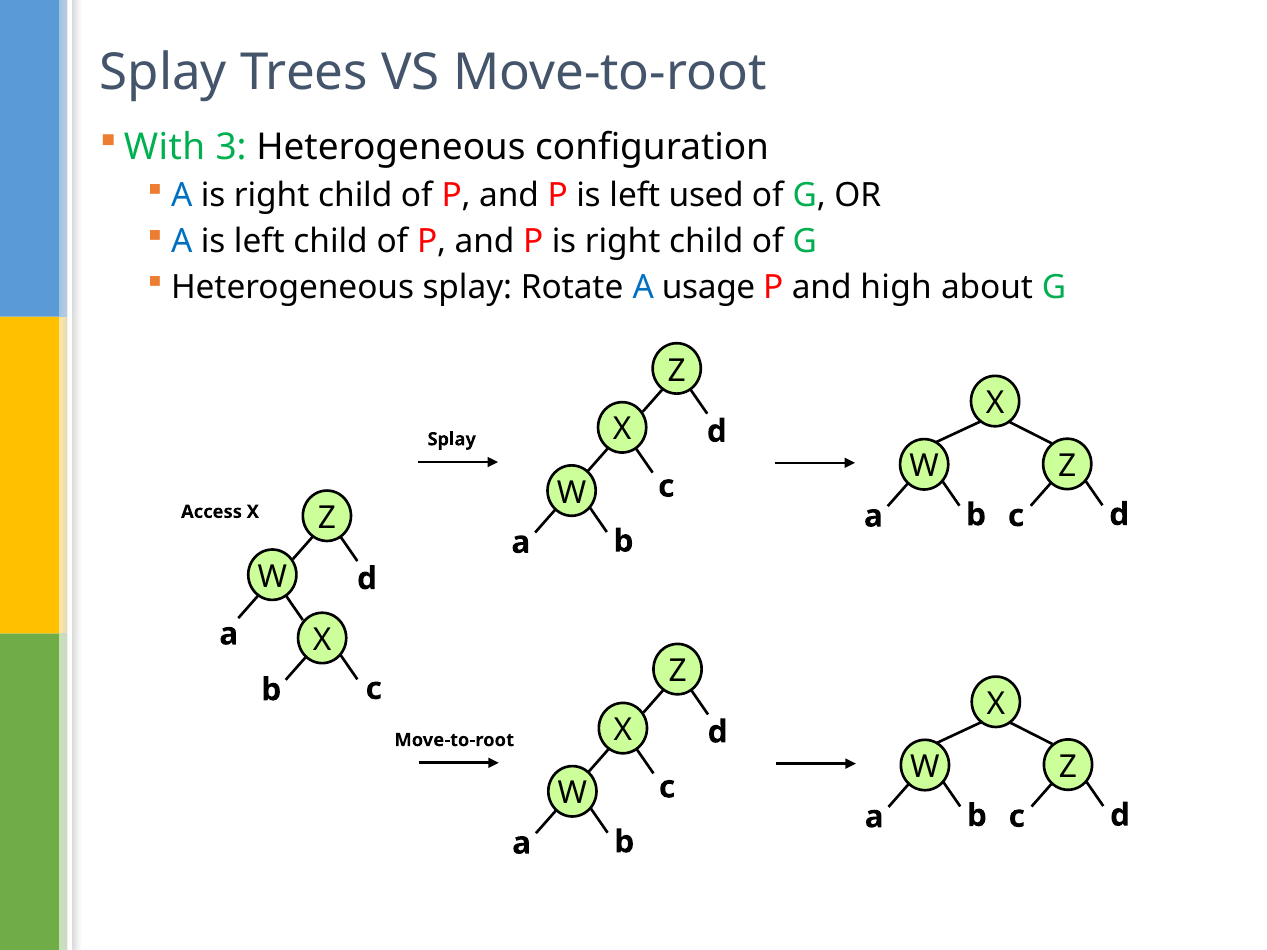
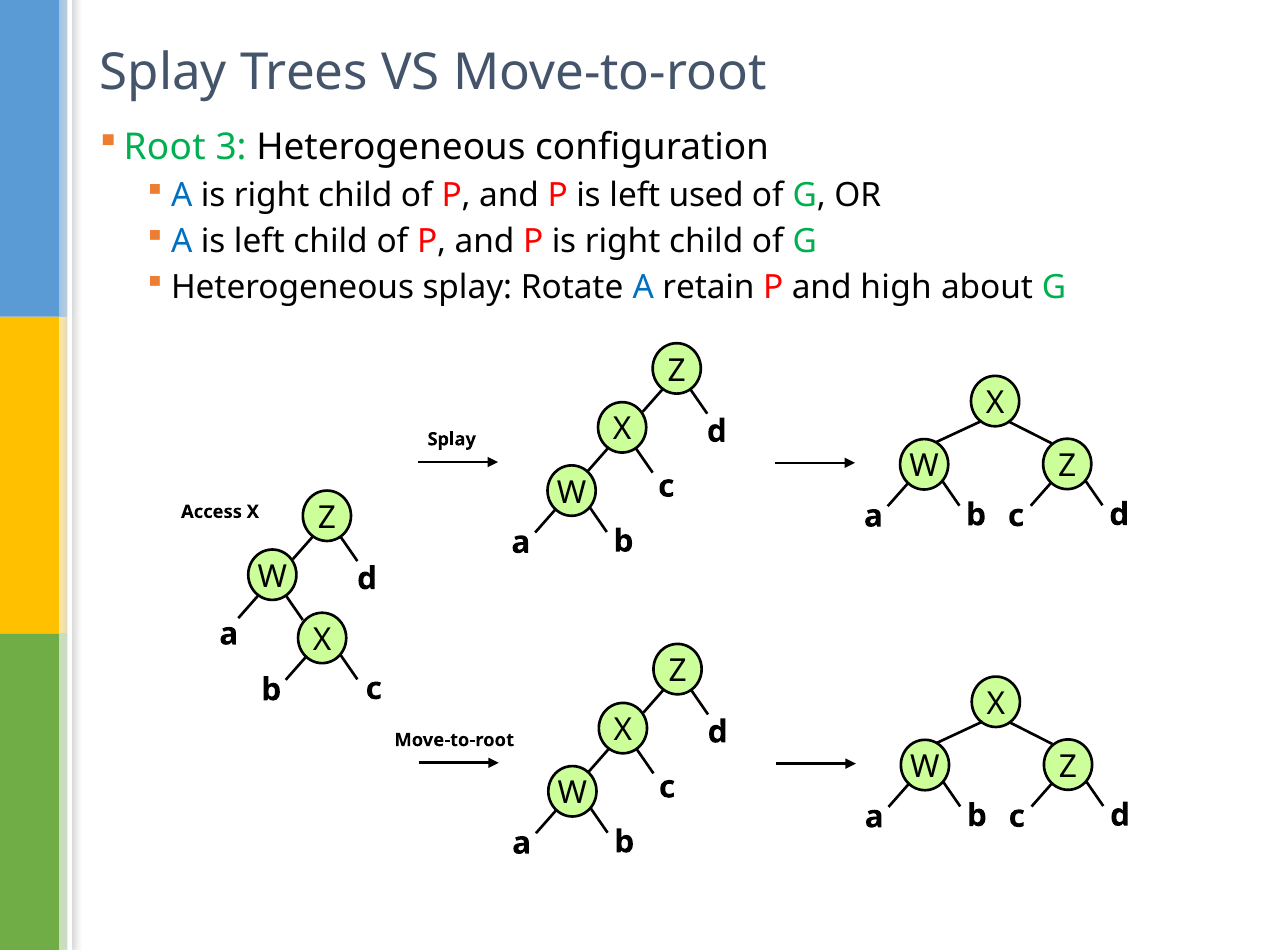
With: With -> Root (165, 147)
usage: usage -> retain (708, 287)
